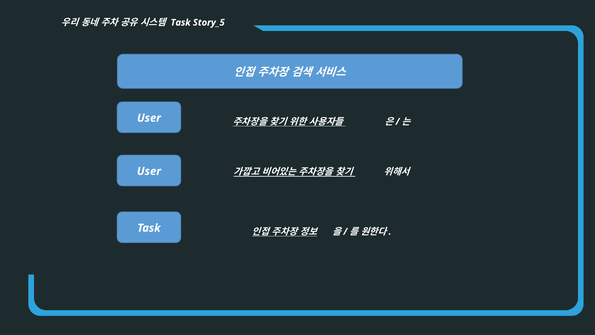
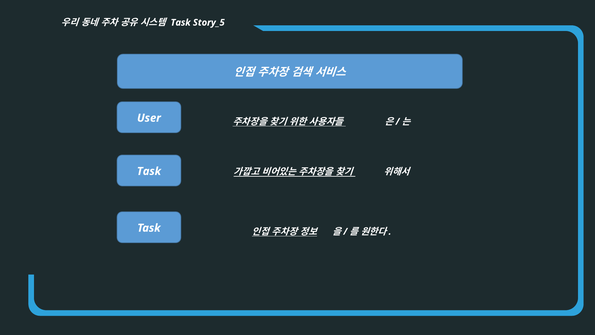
User: User -> Task (149, 171)
